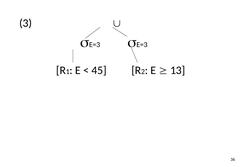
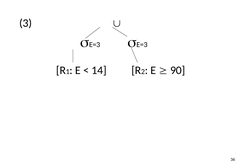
45: 45 -> 14 (99, 70)
13: 13 -> 90 (178, 70)
